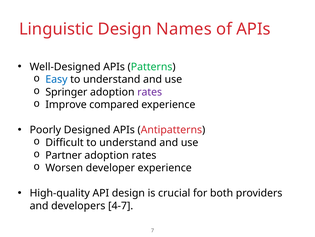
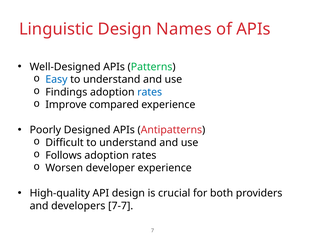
Springer: Springer -> Findings (66, 92)
rates colour: purple -> blue (150, 92)
Partner: Partner -> Follows (64, 155)
4-7: 4-7 -> 7-7 (121, 205)
